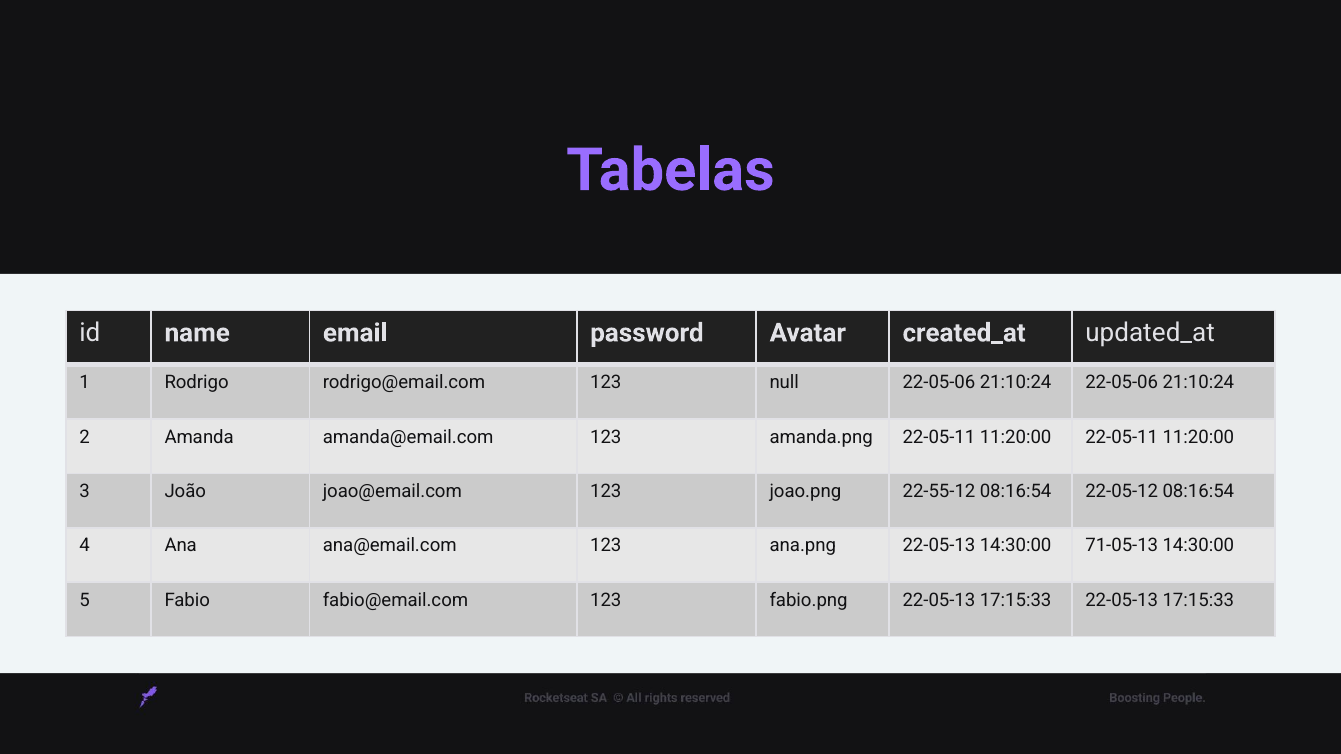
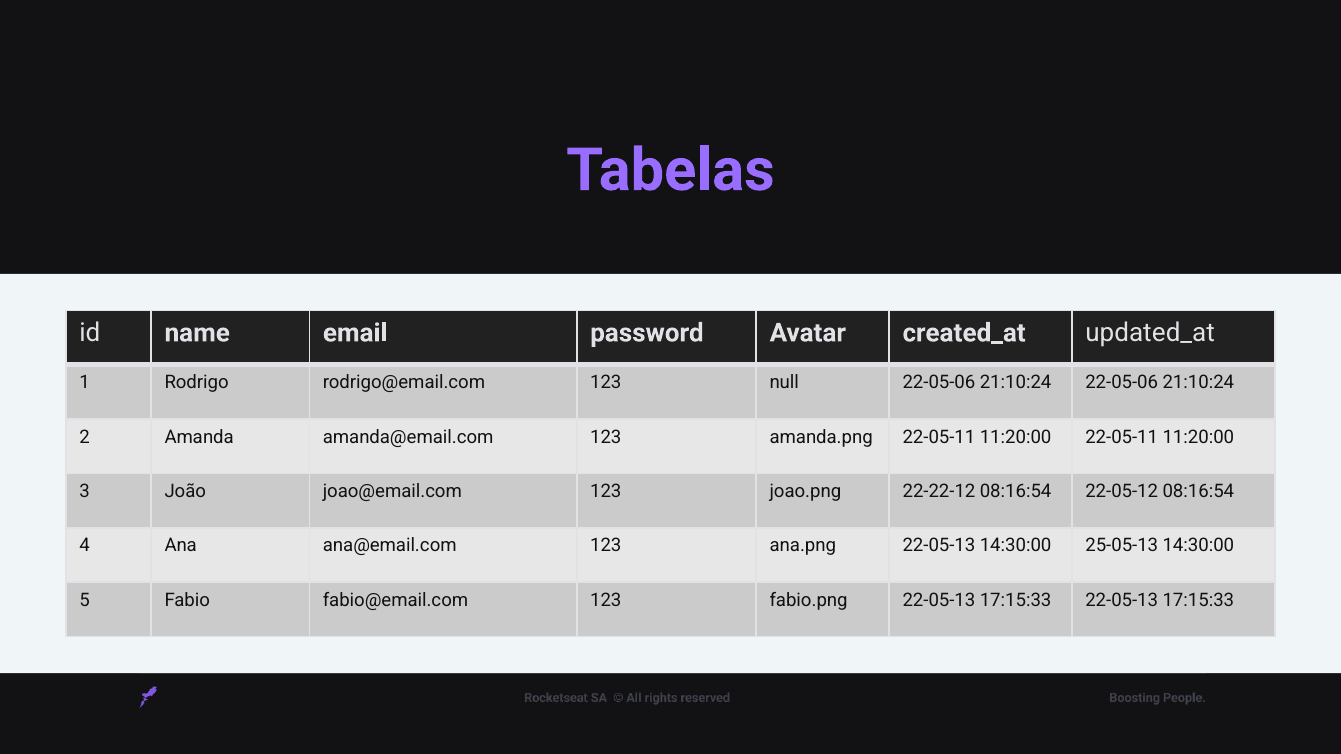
22-55-12: 22-55-12 -> 22-22-12 (939, 491)
71-05-13: 71-05-13 -> 25-05-13 (1122, 546)
